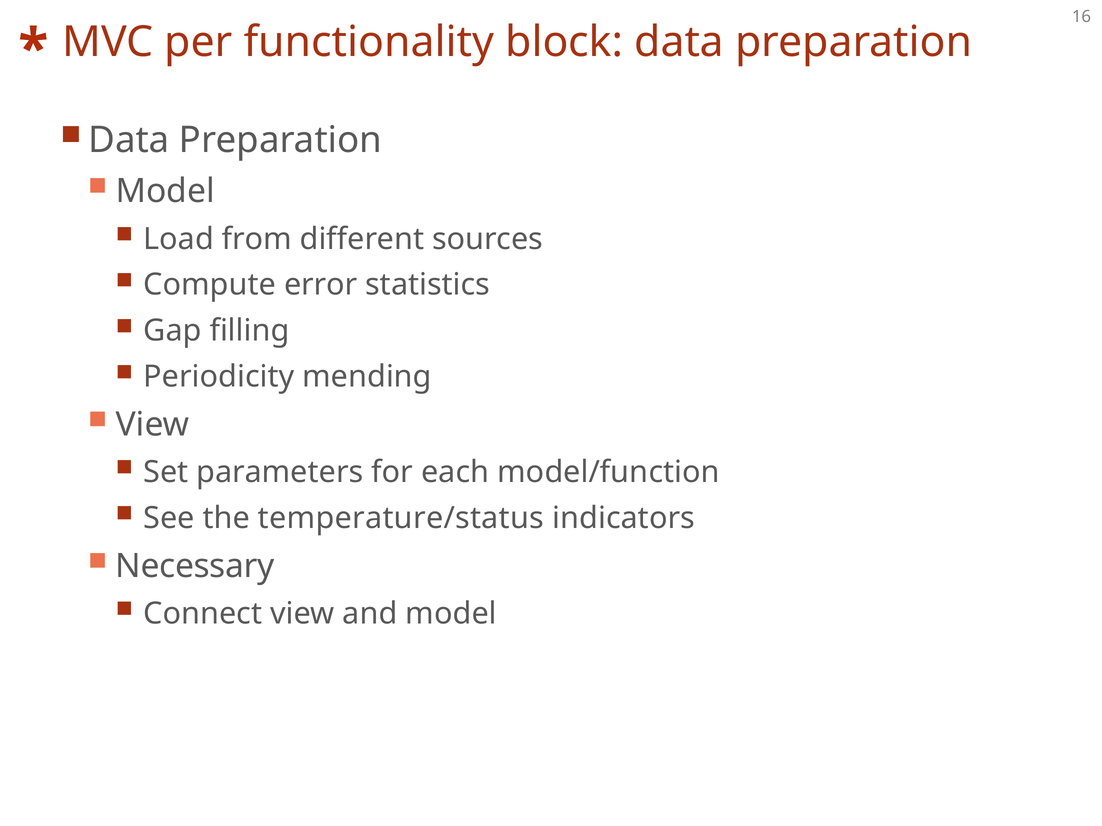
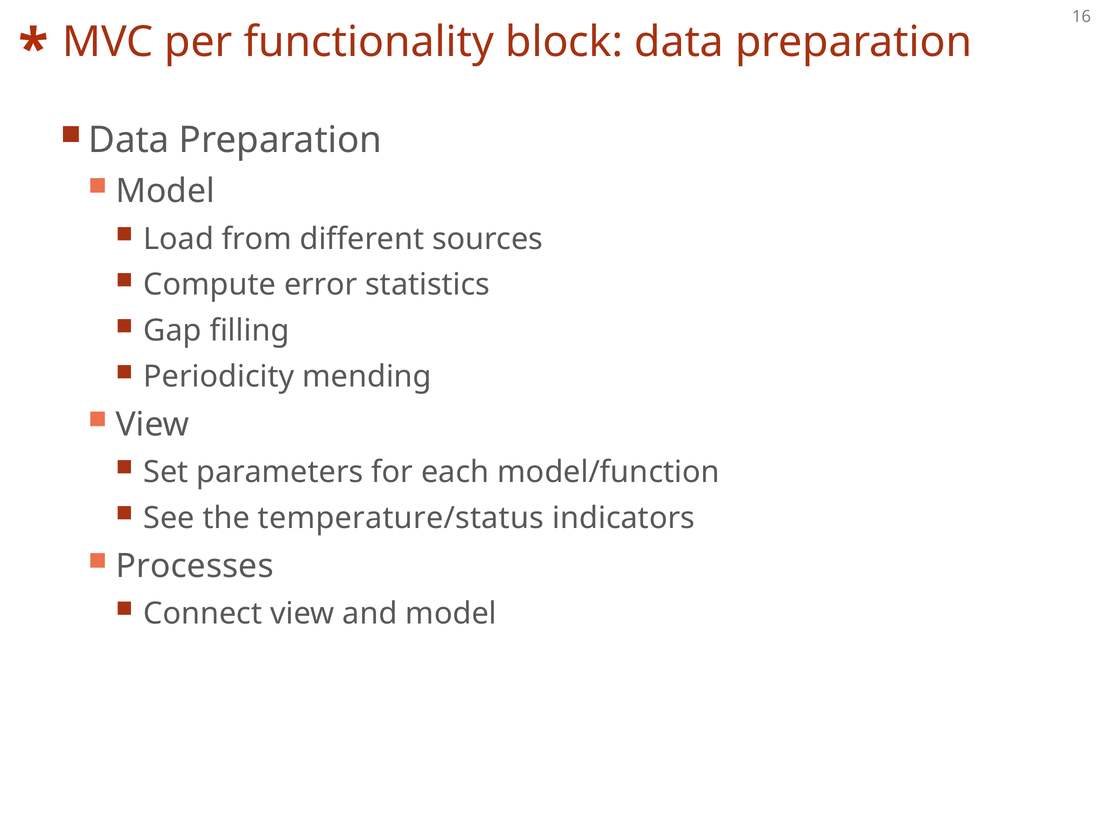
Necessary: Necessary -> Processes (195, 566)
